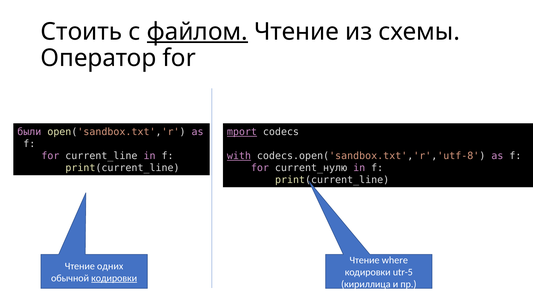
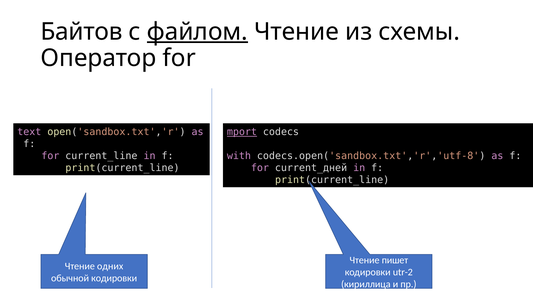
Стоить: Стоить -> Байтов (82, 32)
были: были -> text (29, 132)
with underline: present -> none (239, 156)
current_нулю: current_нулю -> current_дней (311, 168)
where: where -> пишет (395, 260)
utr-5: utr-5 -> utr-2 (403, 272)
кодировки underline: present -> none (114, 278)
